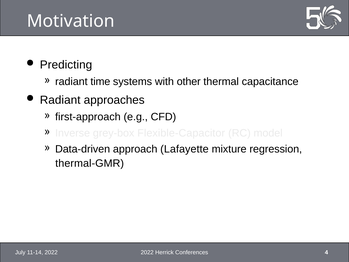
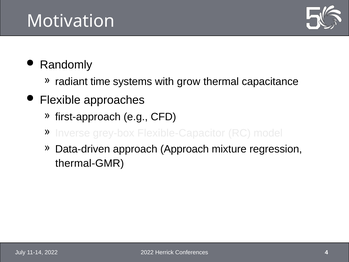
Predicting: Predicting -> Randomly (66, 65)
other: other -> grow (189, 81)
Radiant: Radiant -> Flexible (60, 100)
approach Lafayette: Lafayette -> Approach (185, 149)
